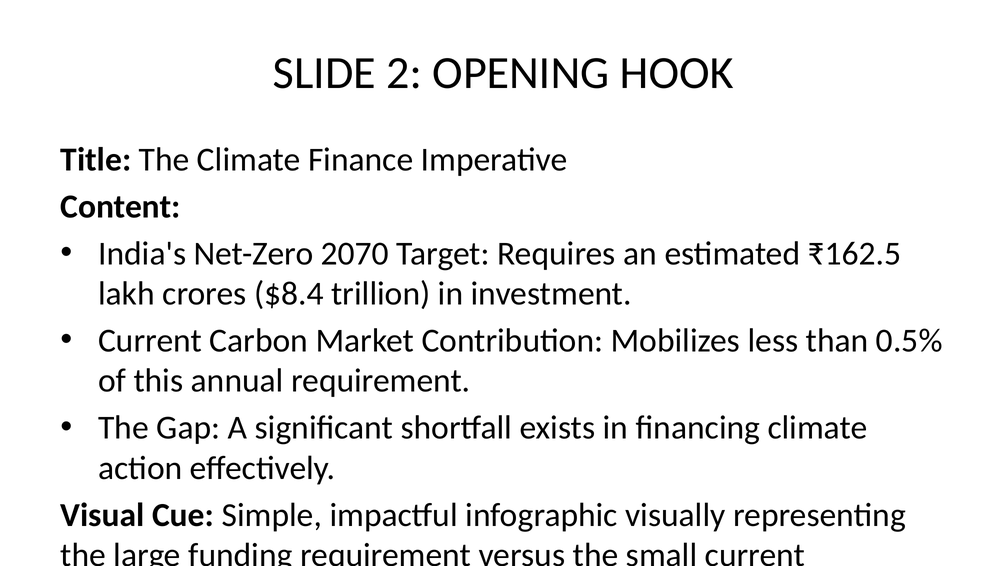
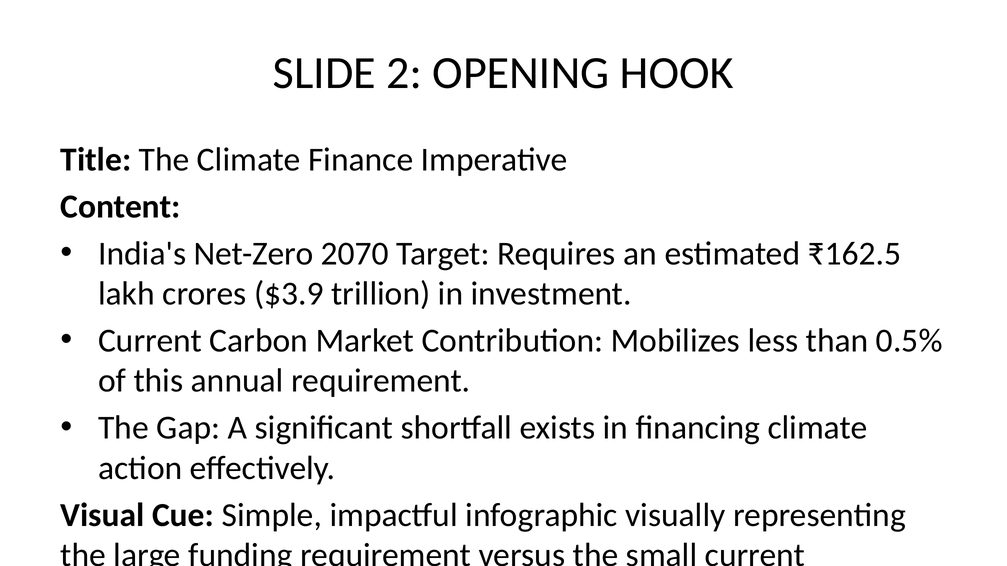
$8.4: $8.4 -> $3.9 (289, 294)
